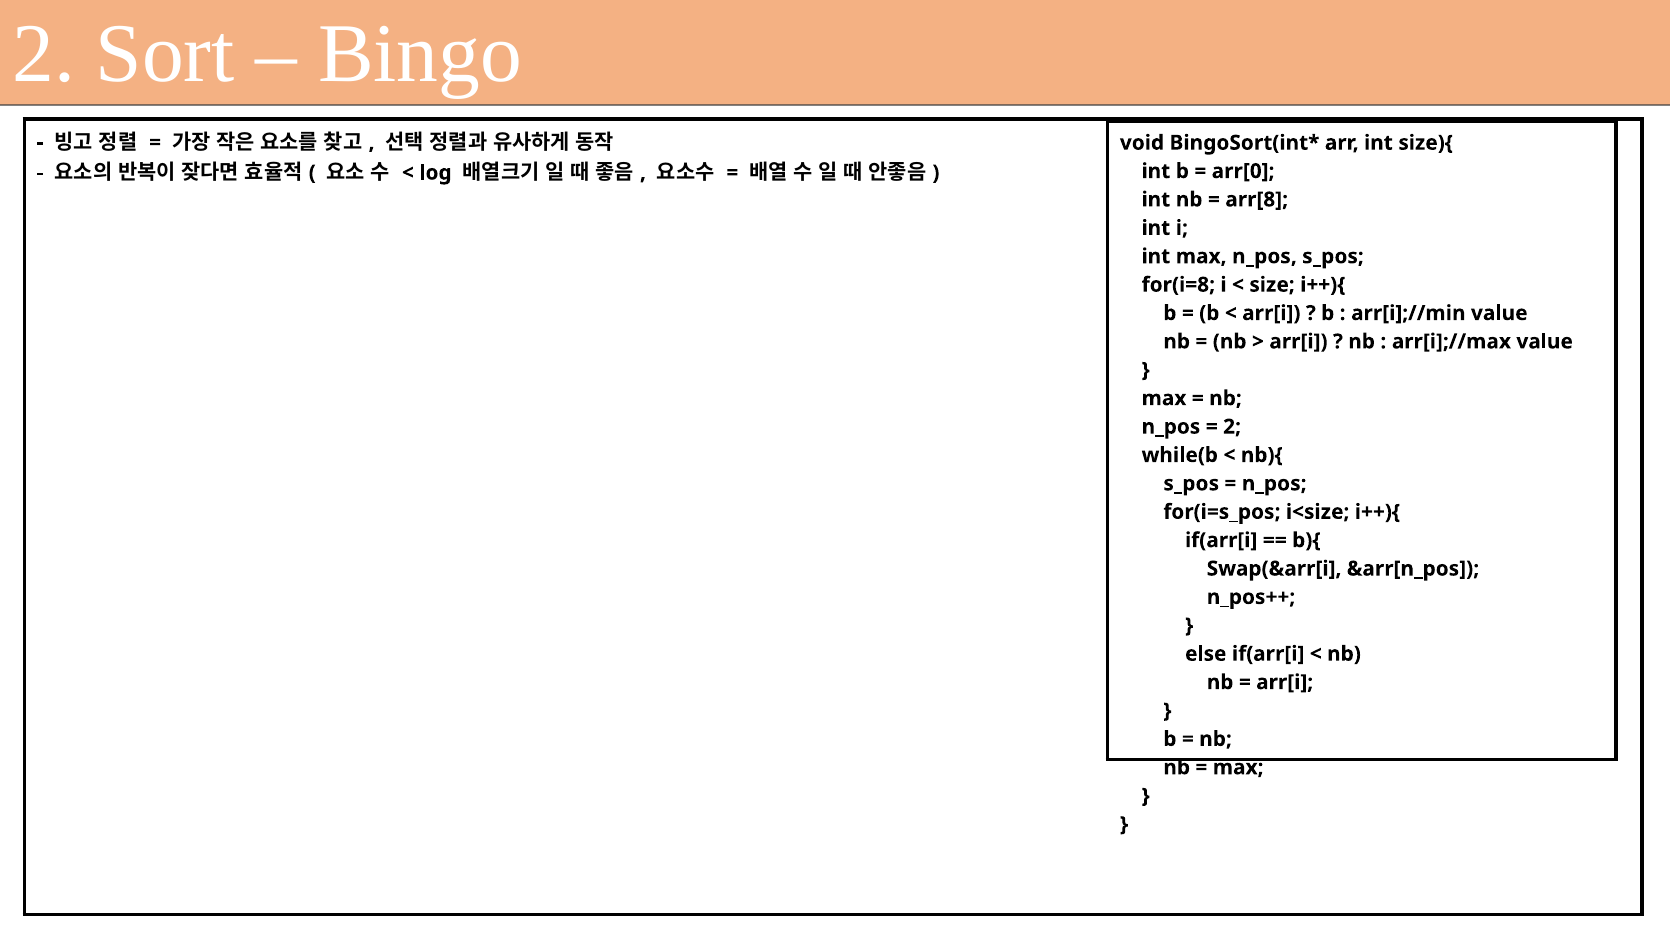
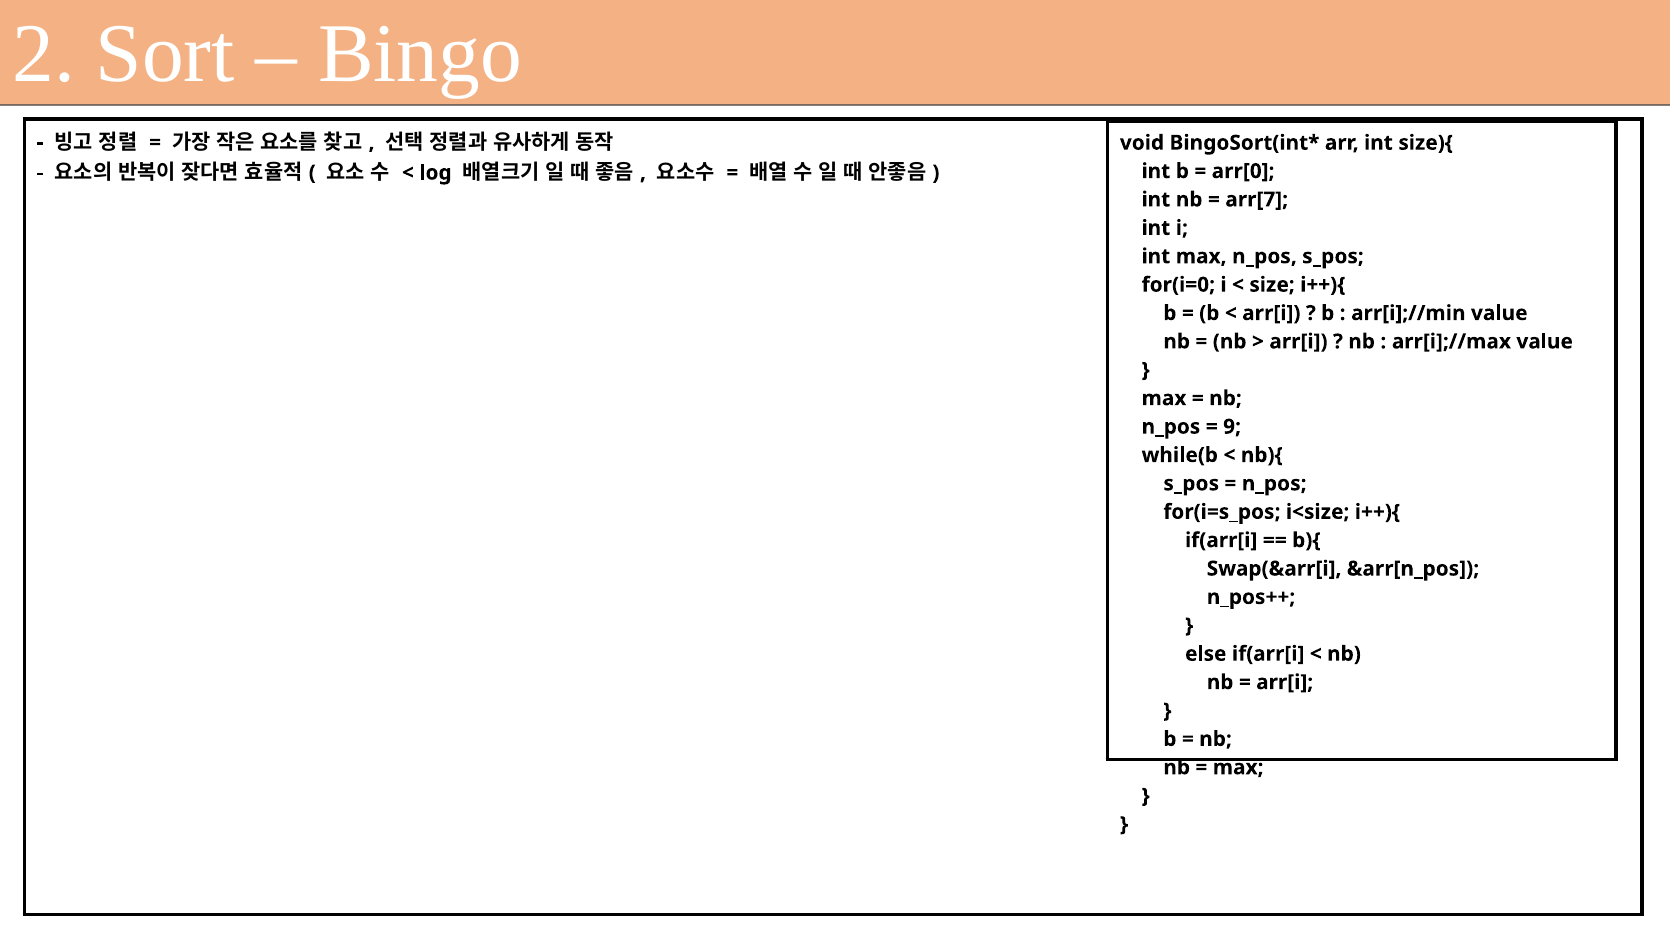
arr[8: arr[8 -> arr[7 (1257, 200)
for(i=8: for(i=8 -> for(i=0 (1178, 285)
2: 2 -> 9 (1232, 427)
